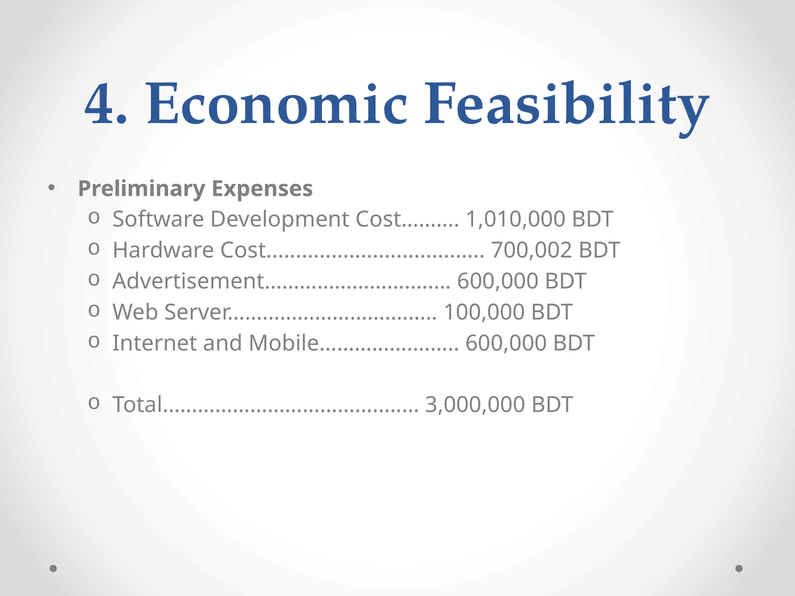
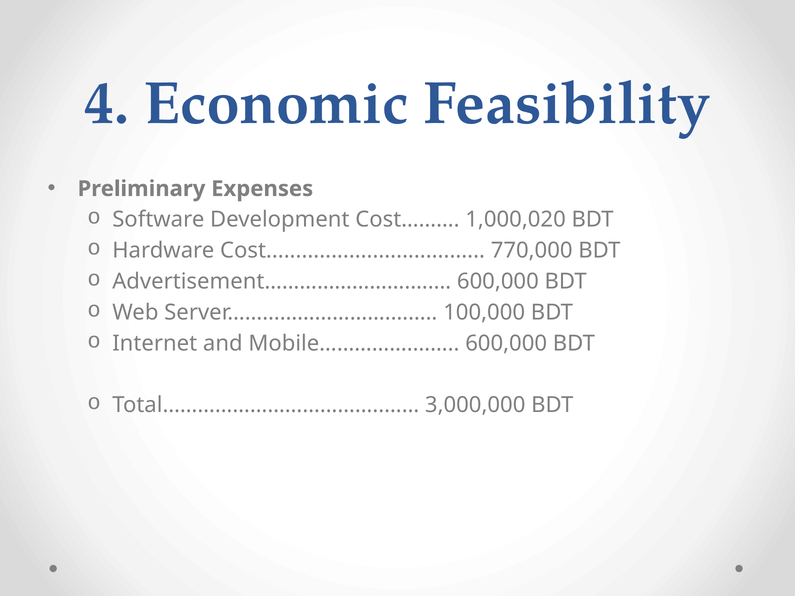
1,010,000: 1,010,000 -> 1,000,020 (516, 220)
700,002: 700,002 -> 770,000 (532, 251)
